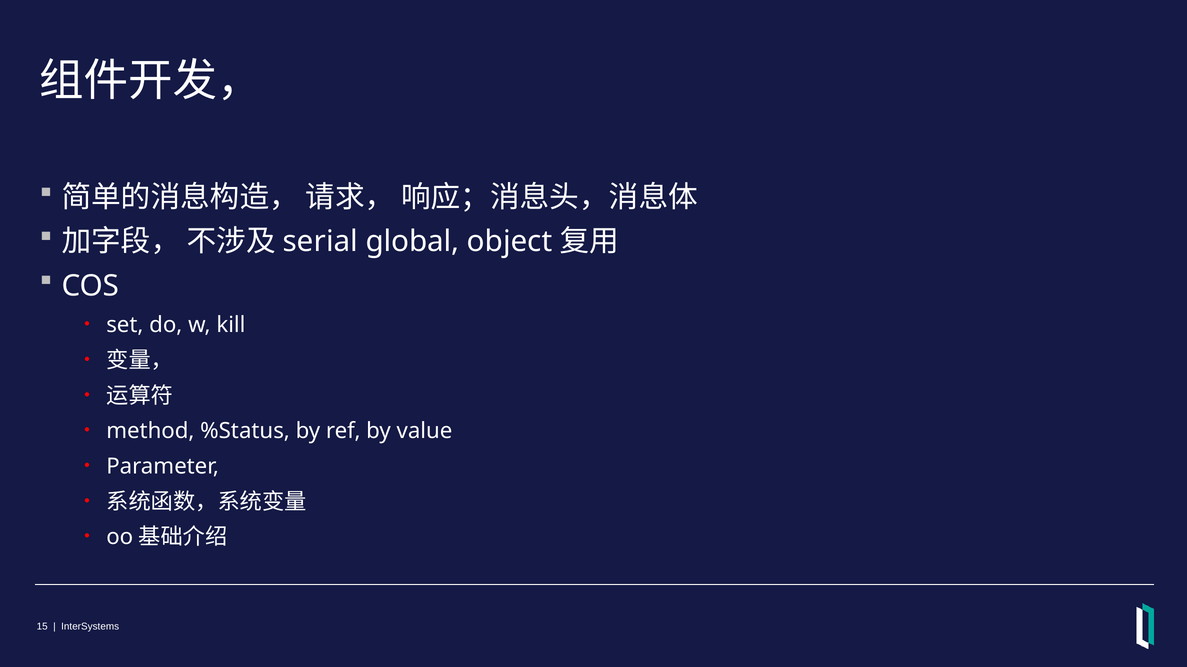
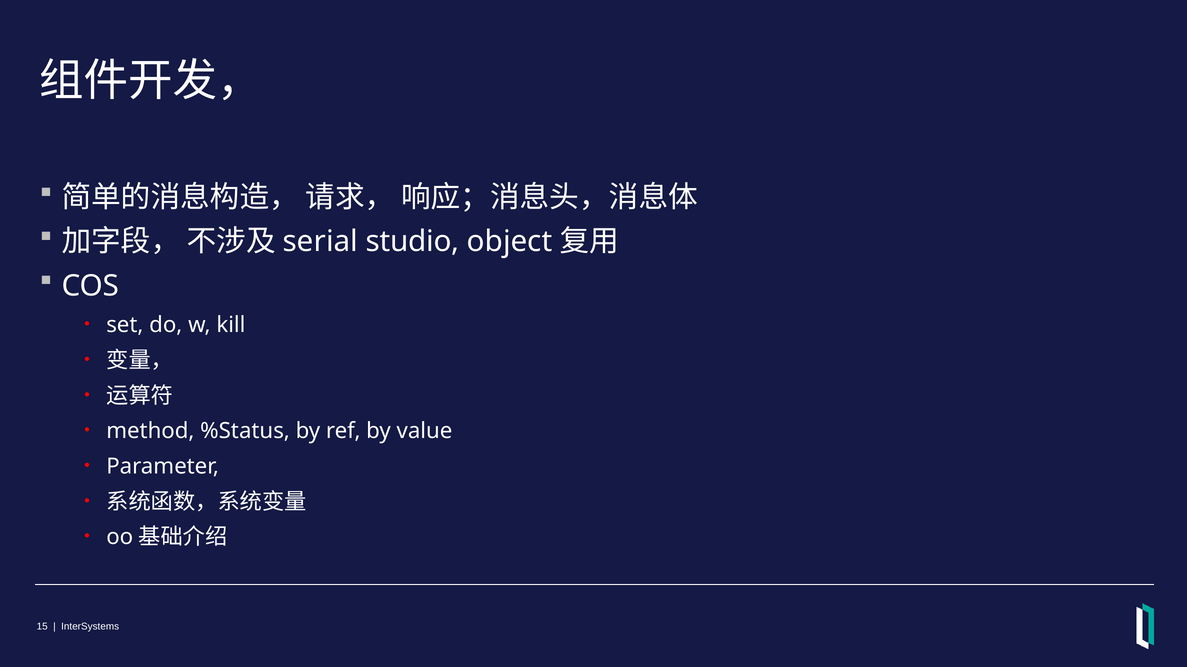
global: global -> studio (413, 242)
